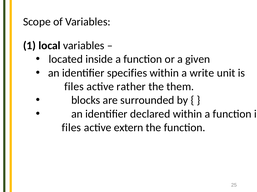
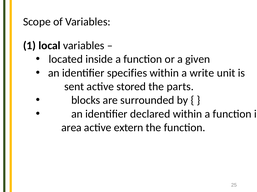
files: files -> sent (74, 87)
rather: rather -> stored (131, 87)
them: them -> parts (180, 87)
files: files -> area (72, 128)
